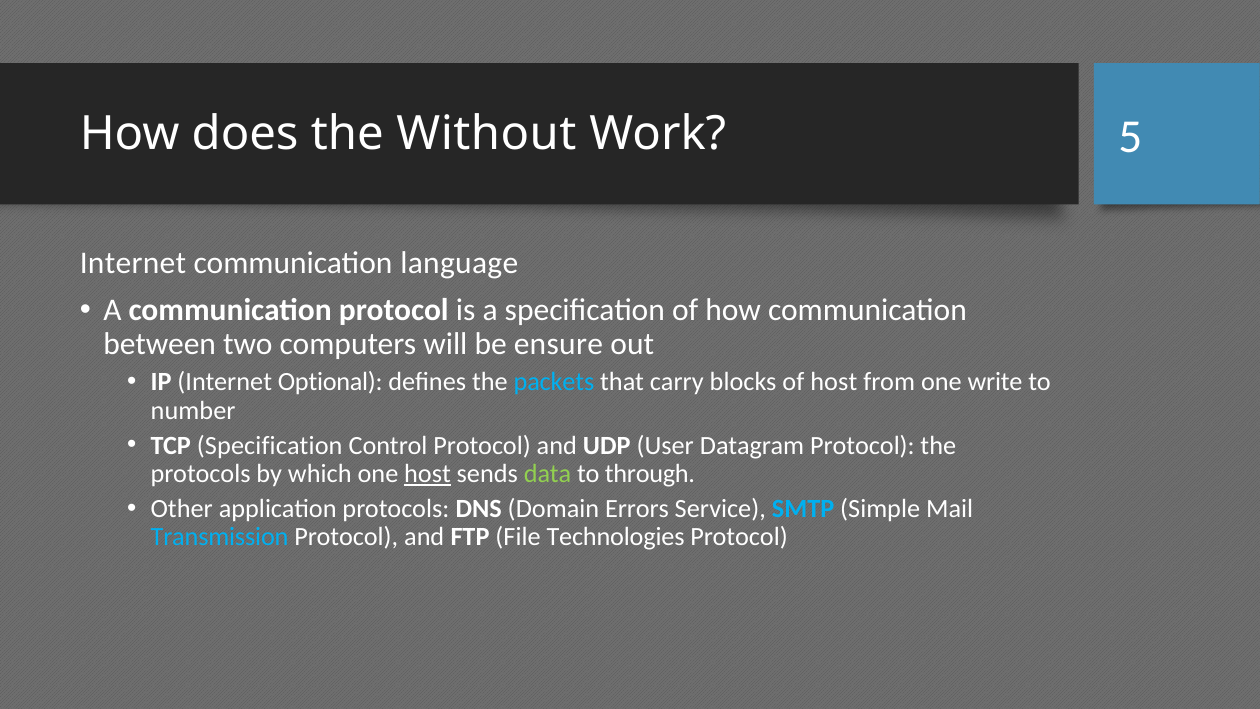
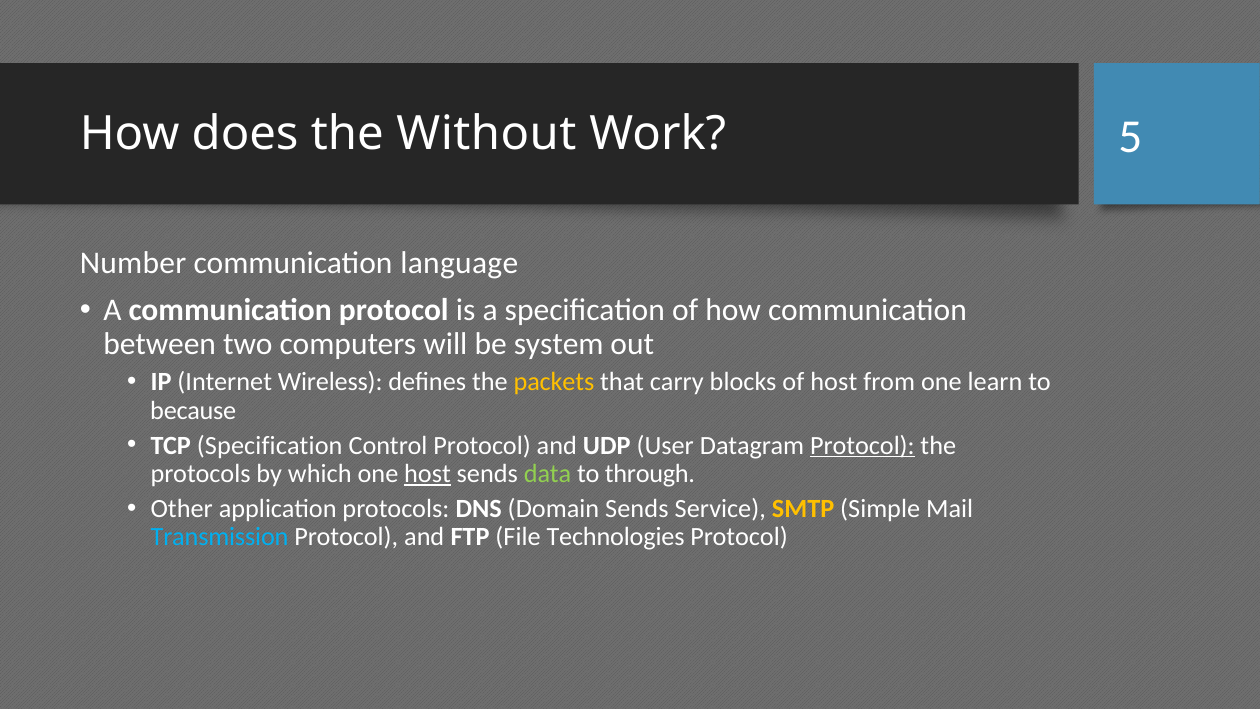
Internet: Internet -> Number (133, 263)
ensure: ensure -> system (559, 344)
Optional: Optional -> Wireless (330, 382)
packets colour: light blue -> yellow (554, 382)
write: write -> learn (995, 382)
number: number -> because (193, 410)
Protocol underline: none -> present (862, 445)
Domain Errors: Errors -> Sends (637, 508)
SMTP colour: light blue -> yellow (803, 508)
